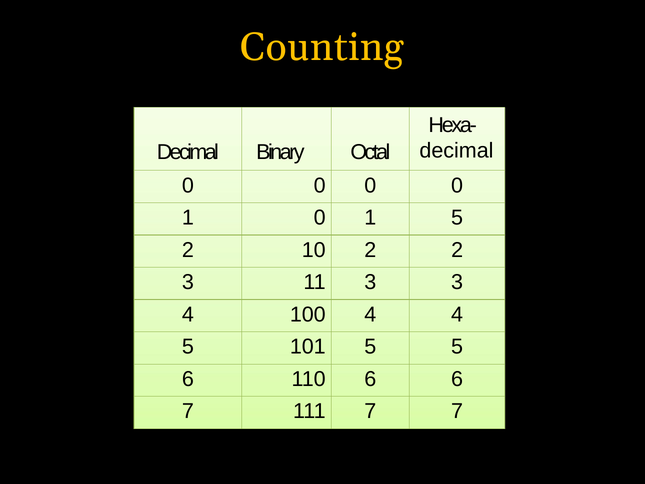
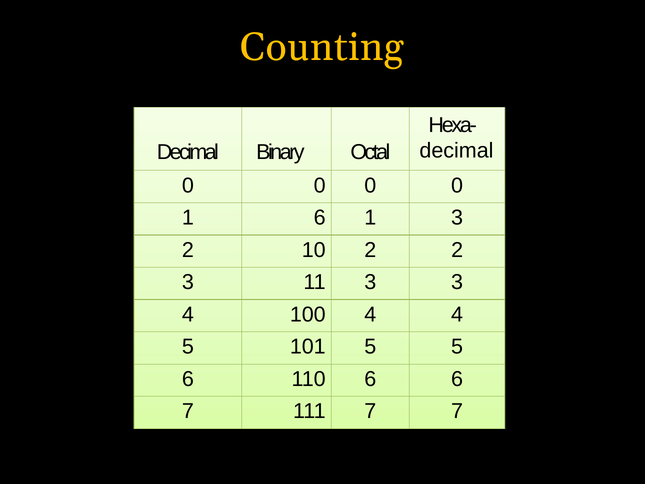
1 0: 0 -> 6 (320, 218)
1 5: 5 -> 3 (457, 218)
